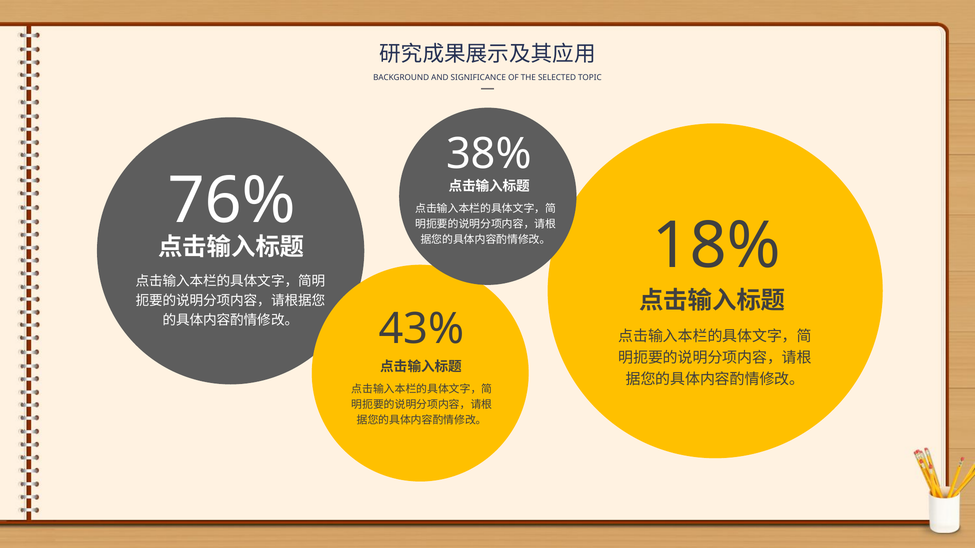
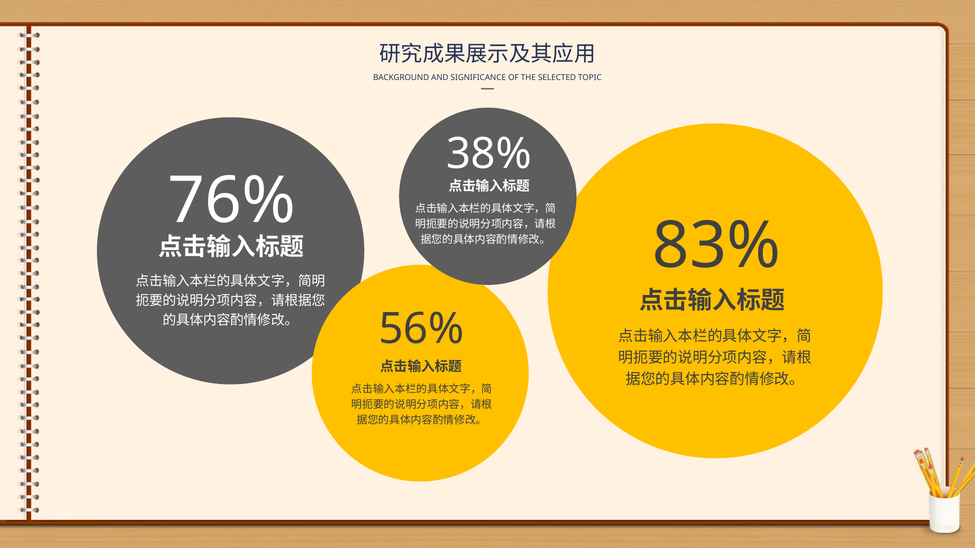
18%: 18% -> 83% (717, 246)
43%: 43% -> 56% (421, 329)
